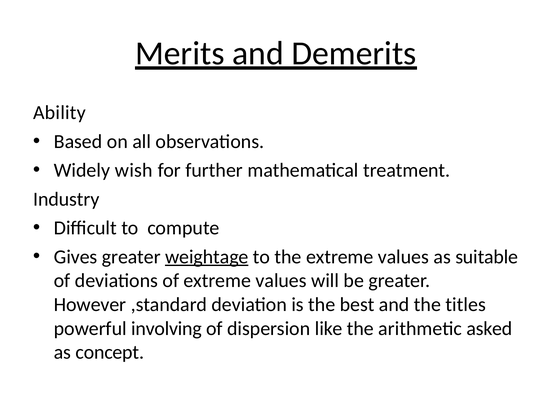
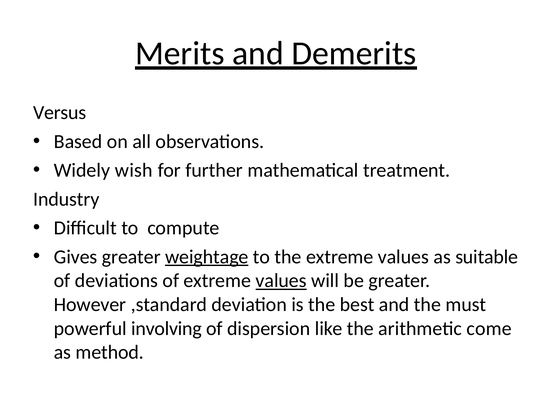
Ability: Ability -> Versus (60, 113)
values underline: none -> present (281, 281)
titles: titles -> must (466, 305)
asked: asked -> come (489, 329)
concept: concept -> method (110, 352)
